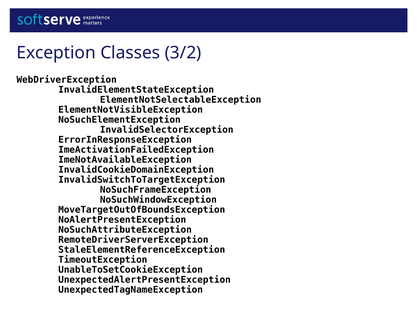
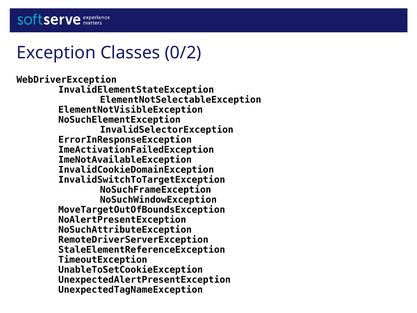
3/2: 3/2 -> 0/2 (183, 53)
